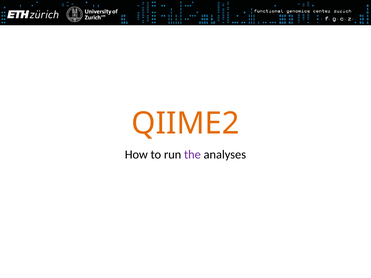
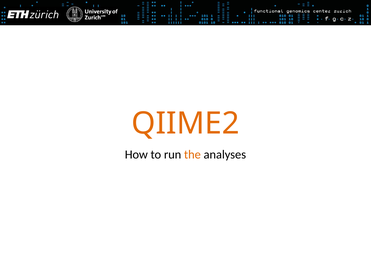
the colour: purple -> orange (192, 155)
